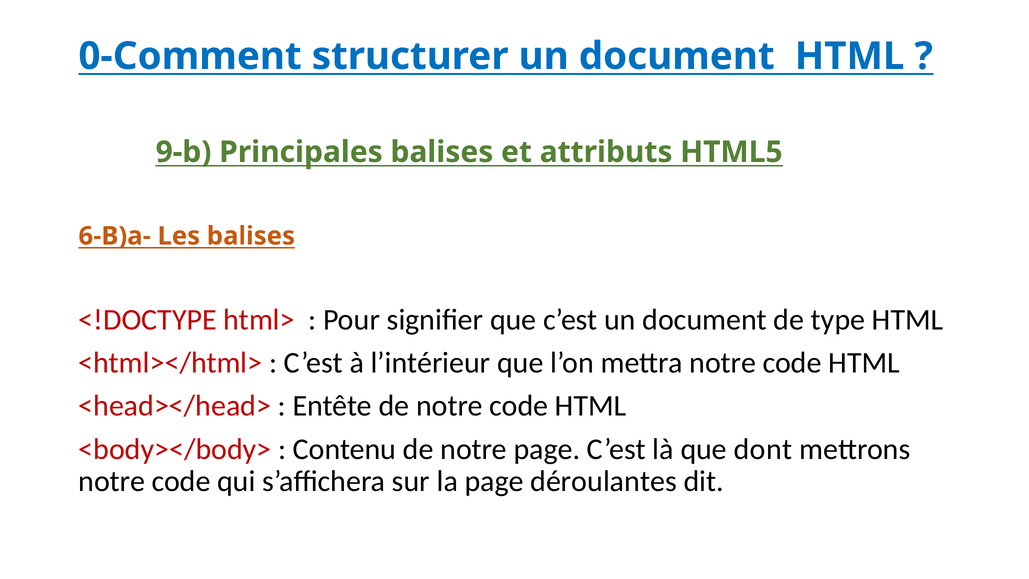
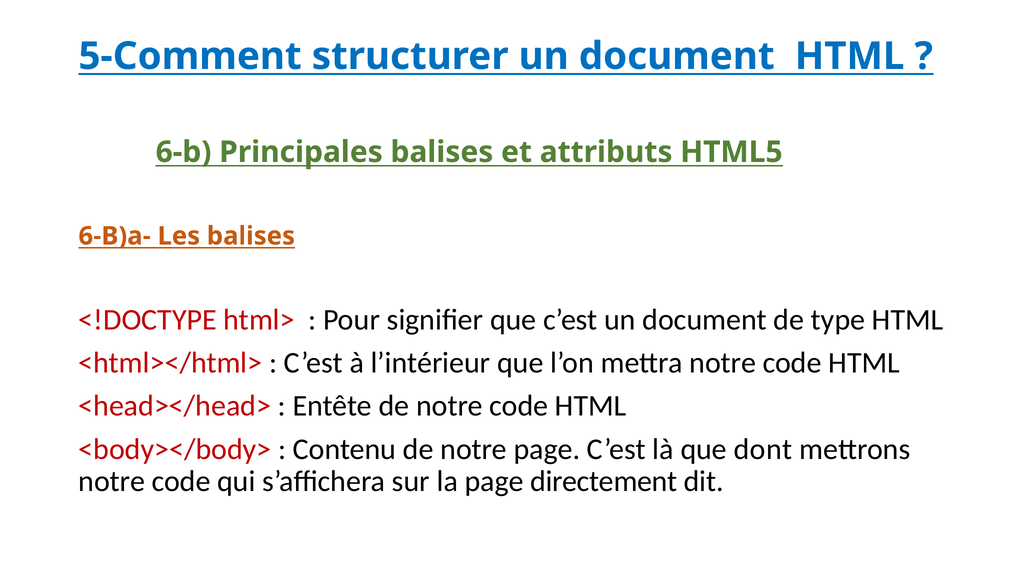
0-Comment: 0-Comment -> 5-Comment (190, 56)
9-b: 9-b -> 6-b (184, 152)
déroulantes: déroulantes -> directement (604, 481)
